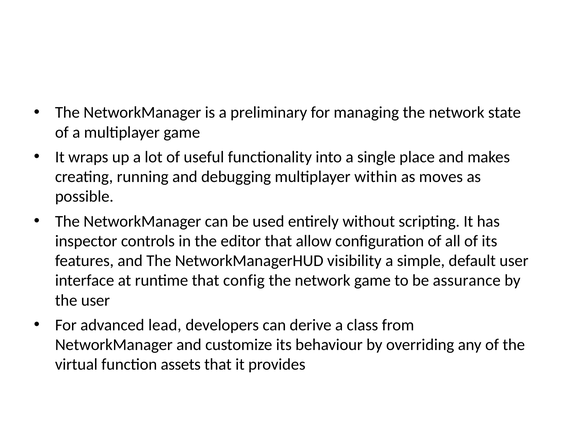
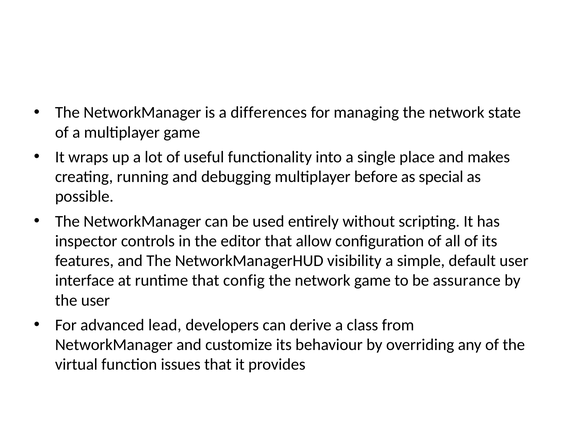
preliminary: preliminary -> differences (269, 113)
within: within -> before (376, 177)
moves: moves -> special (441, 177)
assets: assets -> issues (181, 364)
